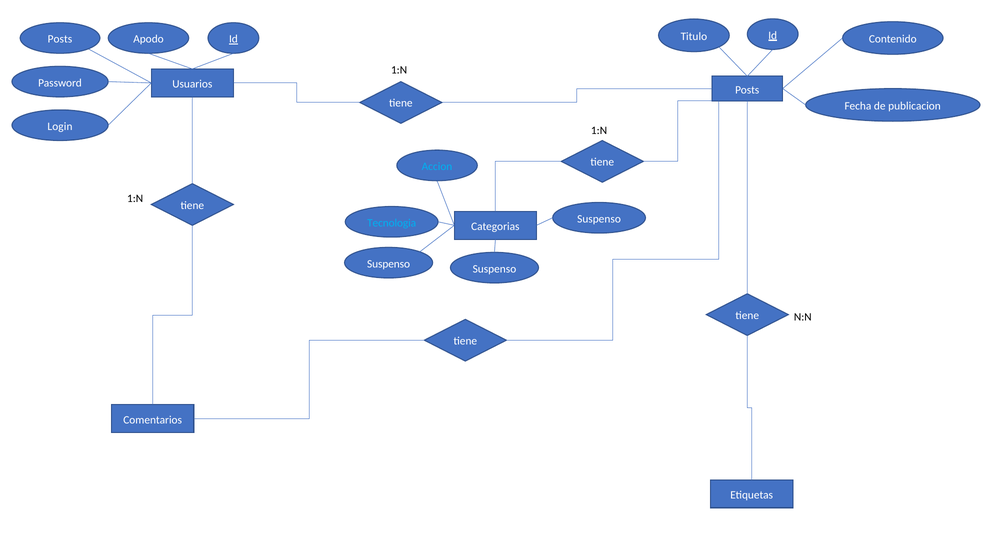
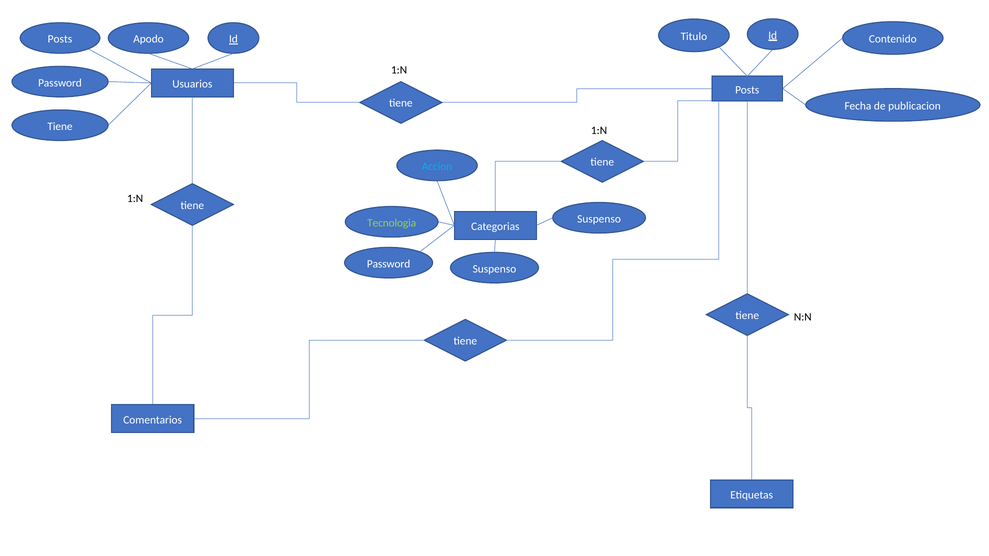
Login: Login -> Tiene (60, 127)
Tecnologia colour: light blue -> light green (392, 223)
Suspenso: Suspenso -> Password (389, 264)
